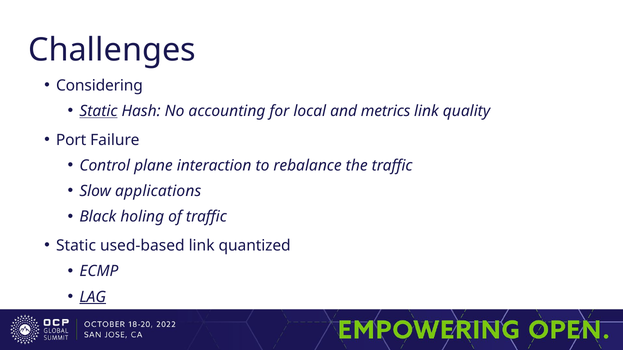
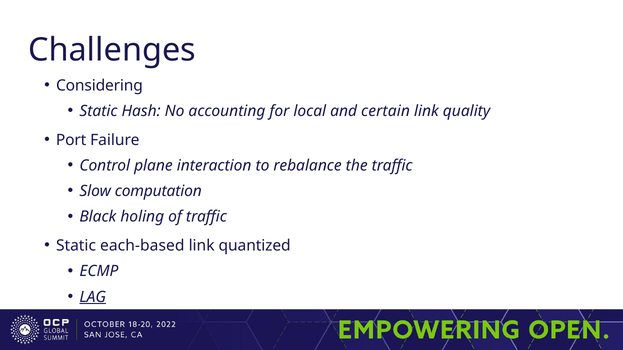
Static underline: present -> none (98, 111)
metrics: metrics -> certain (386, 111)
applications: applications -> computation (158, 191)
used-based: used-based -> each-based (142, 246)
